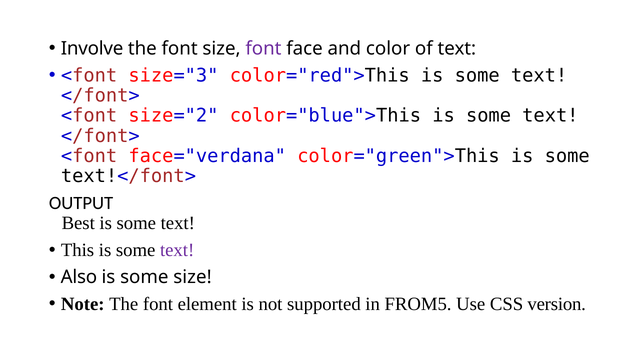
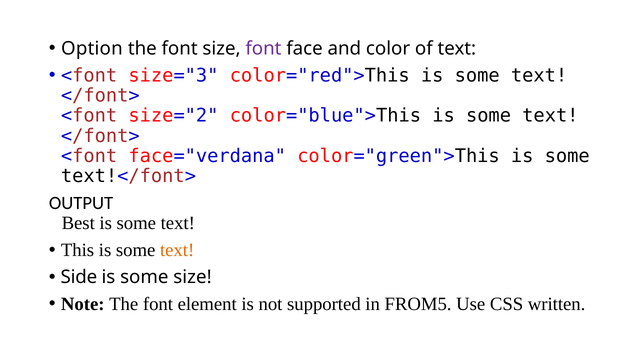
Involve: Involve -> Option (92, 48)
text colour: purple -> orange (177, 250)
Also: Also -> Side (79, 277)
version: version -> written (557, 304)
